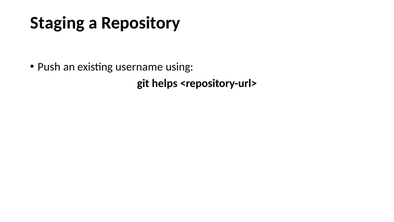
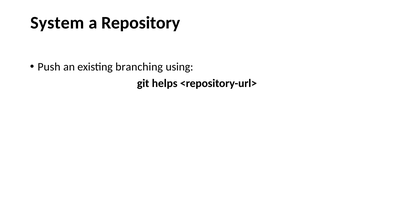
Staging: Staging -> System (57, 23)
username: username -> branching (139, 67)
